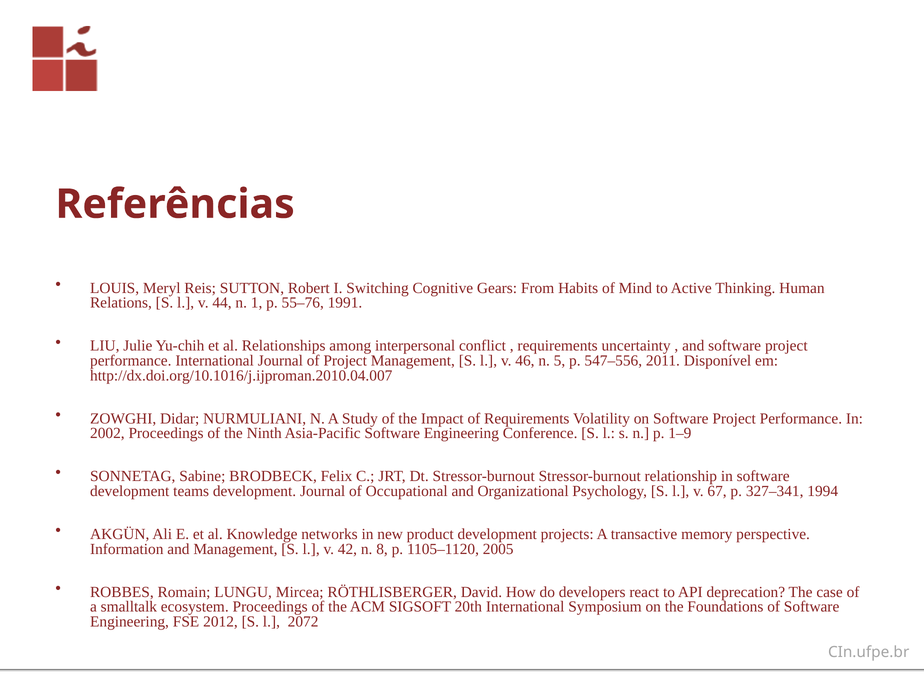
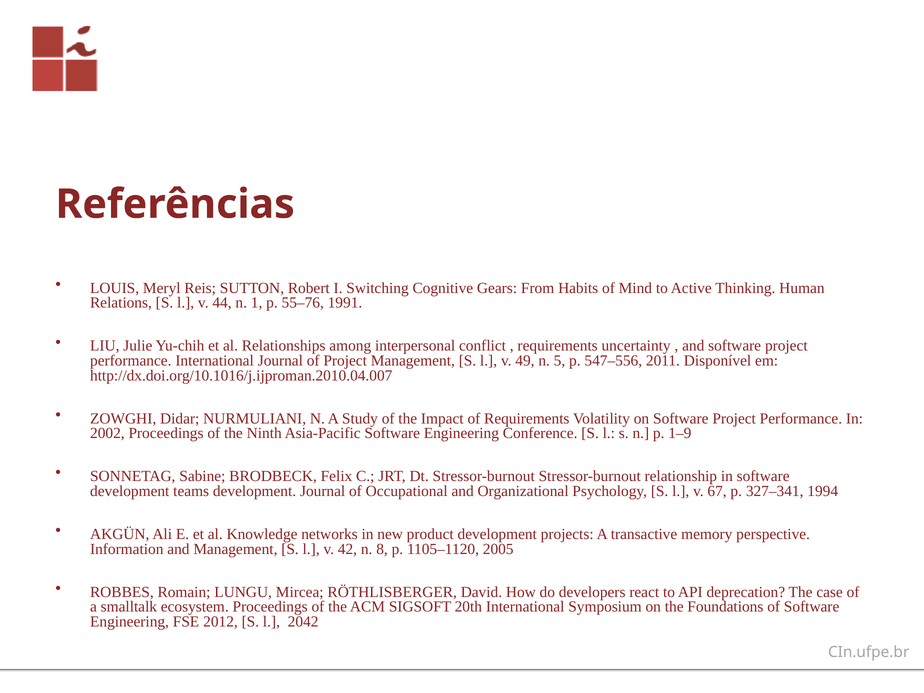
46: 46 -> 49 (525, 361)
2072: 2072 -> 2042 (303, 622)
